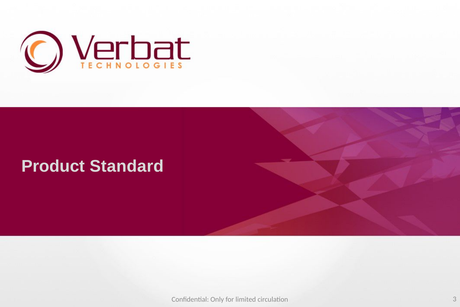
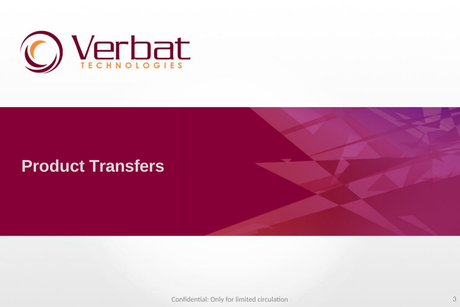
Standard: Standard -> Transfers (127, 166)
